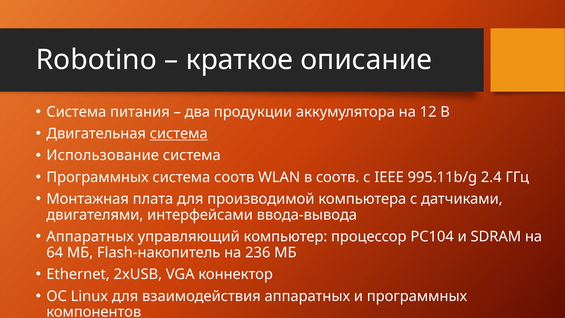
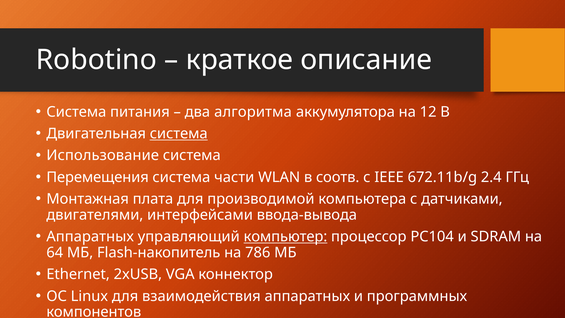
продукции: продукции -> алгоритма (253, 112)
Программных: Программных -> Перемещения (98, 177)
система соотв: соотв -> части (234, 177)
995.11b/g: 995.11b/g -> 672.11b/g (442, 177)
компьютер underline: none -> present (285, 237)
236: 236 -> 786 (258, 252)
